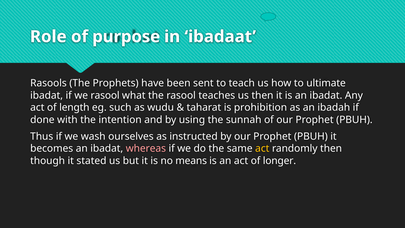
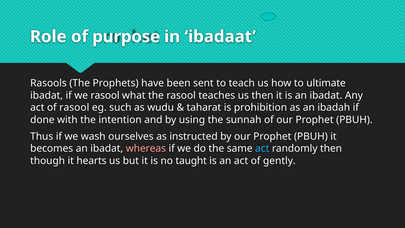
of length: length -> rasool (74, 107)
act colour: yellow -> light blue (262, 148)
stated: stated -> hearts (92, 161)
means: means -> taught (191, 161)
longer: longer -> gently (279, 161)
